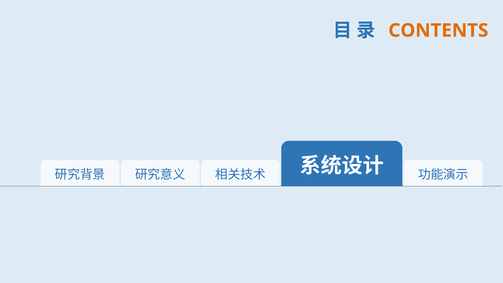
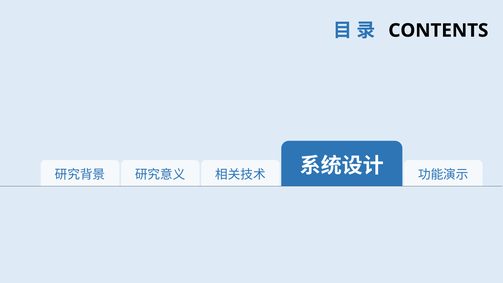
CONTENTS colour: orange -> black (438, 30)
